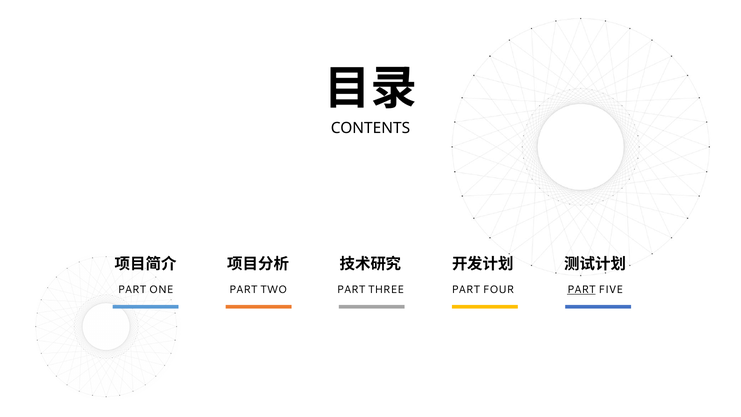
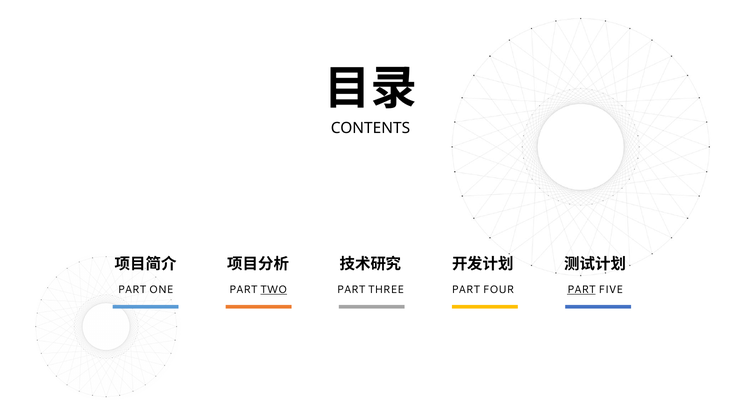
TWO underline: none -> present (274, 289)
